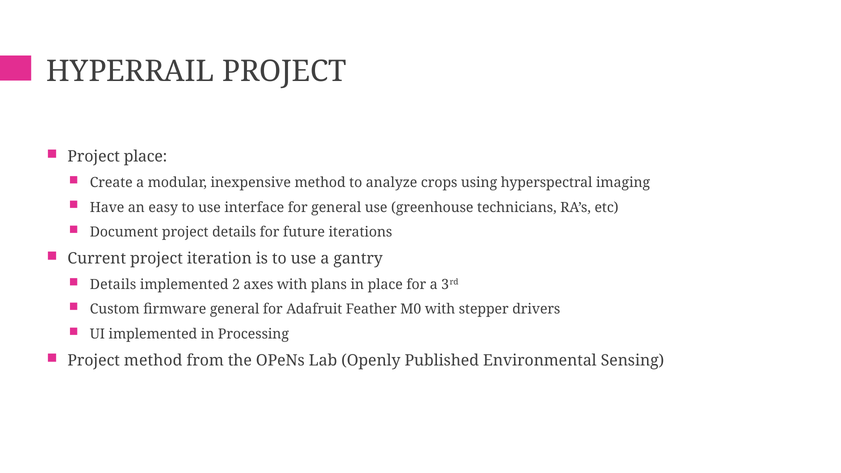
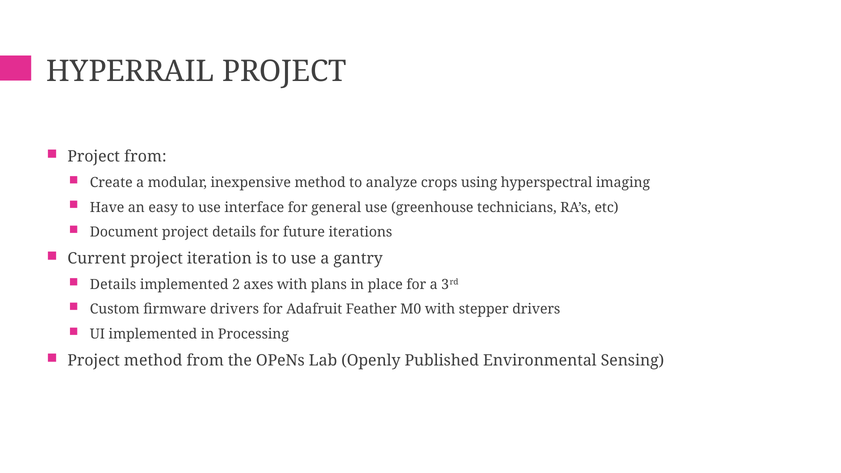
Project place: place -> from (145, 157)
firmware general: general -> drivers (235, 309)
